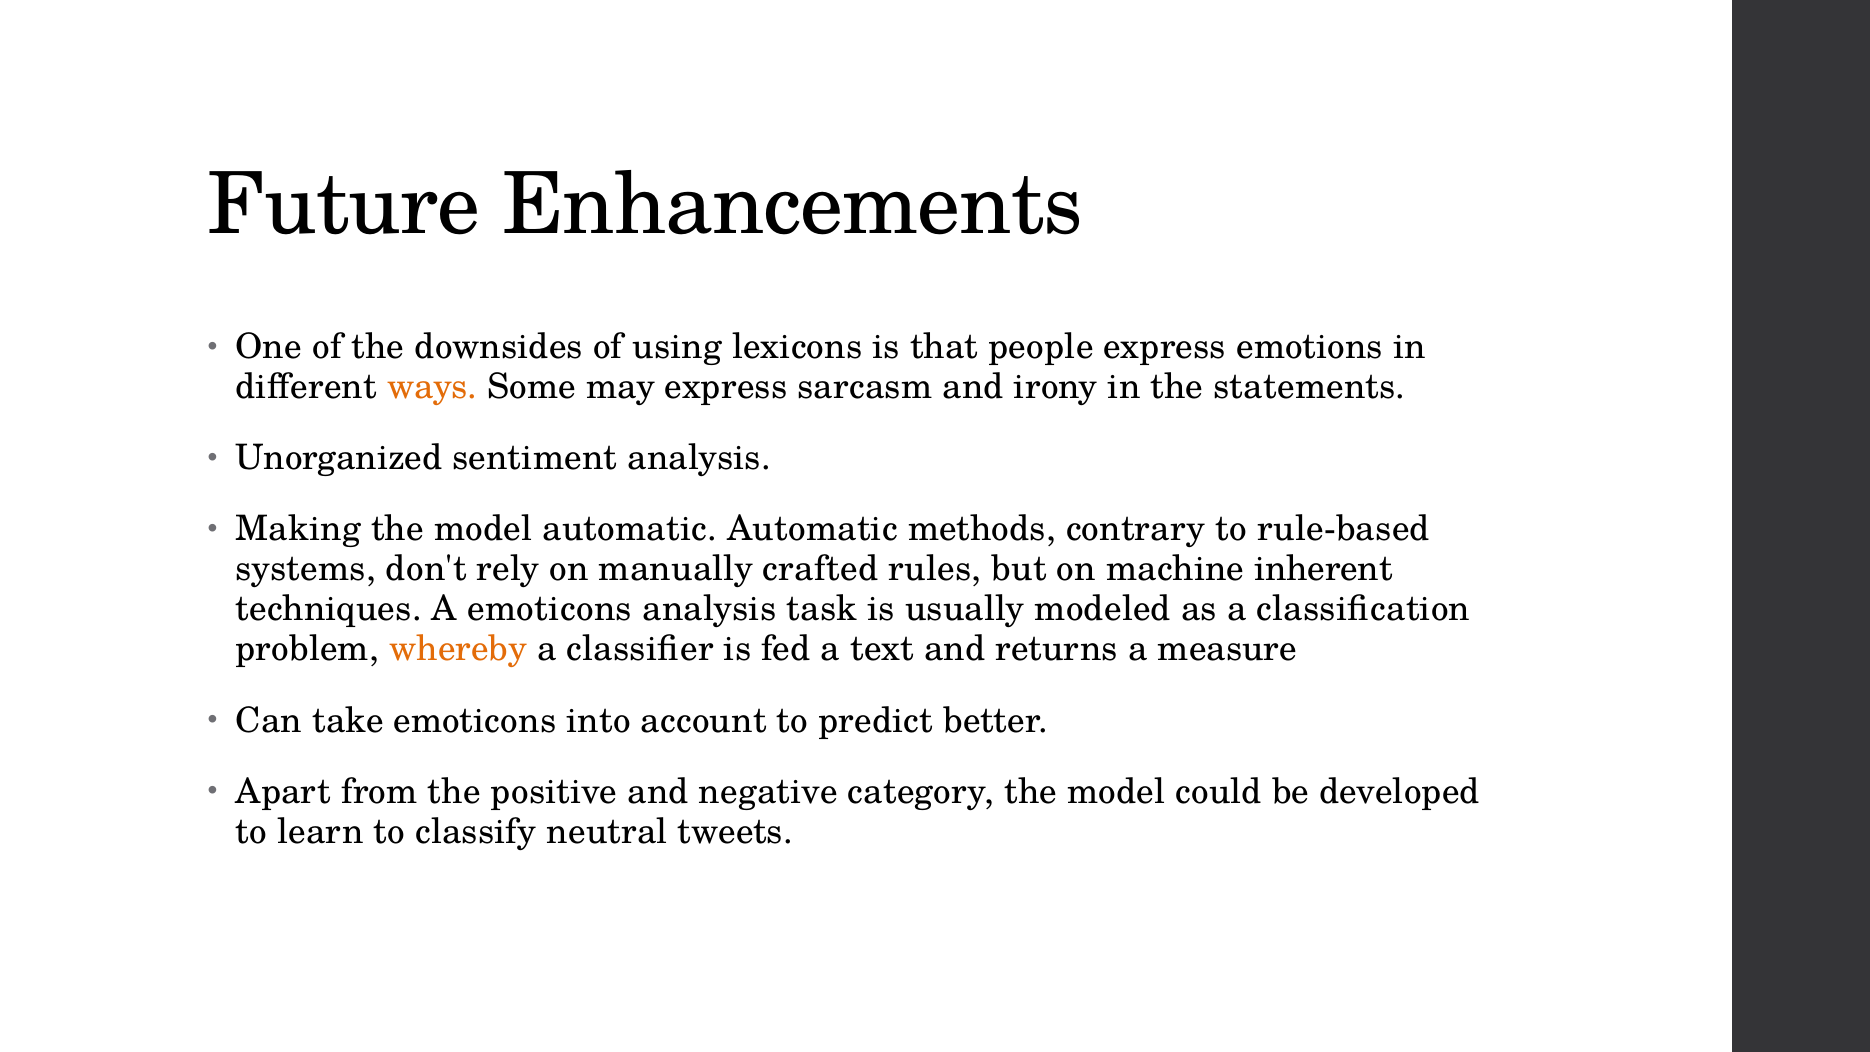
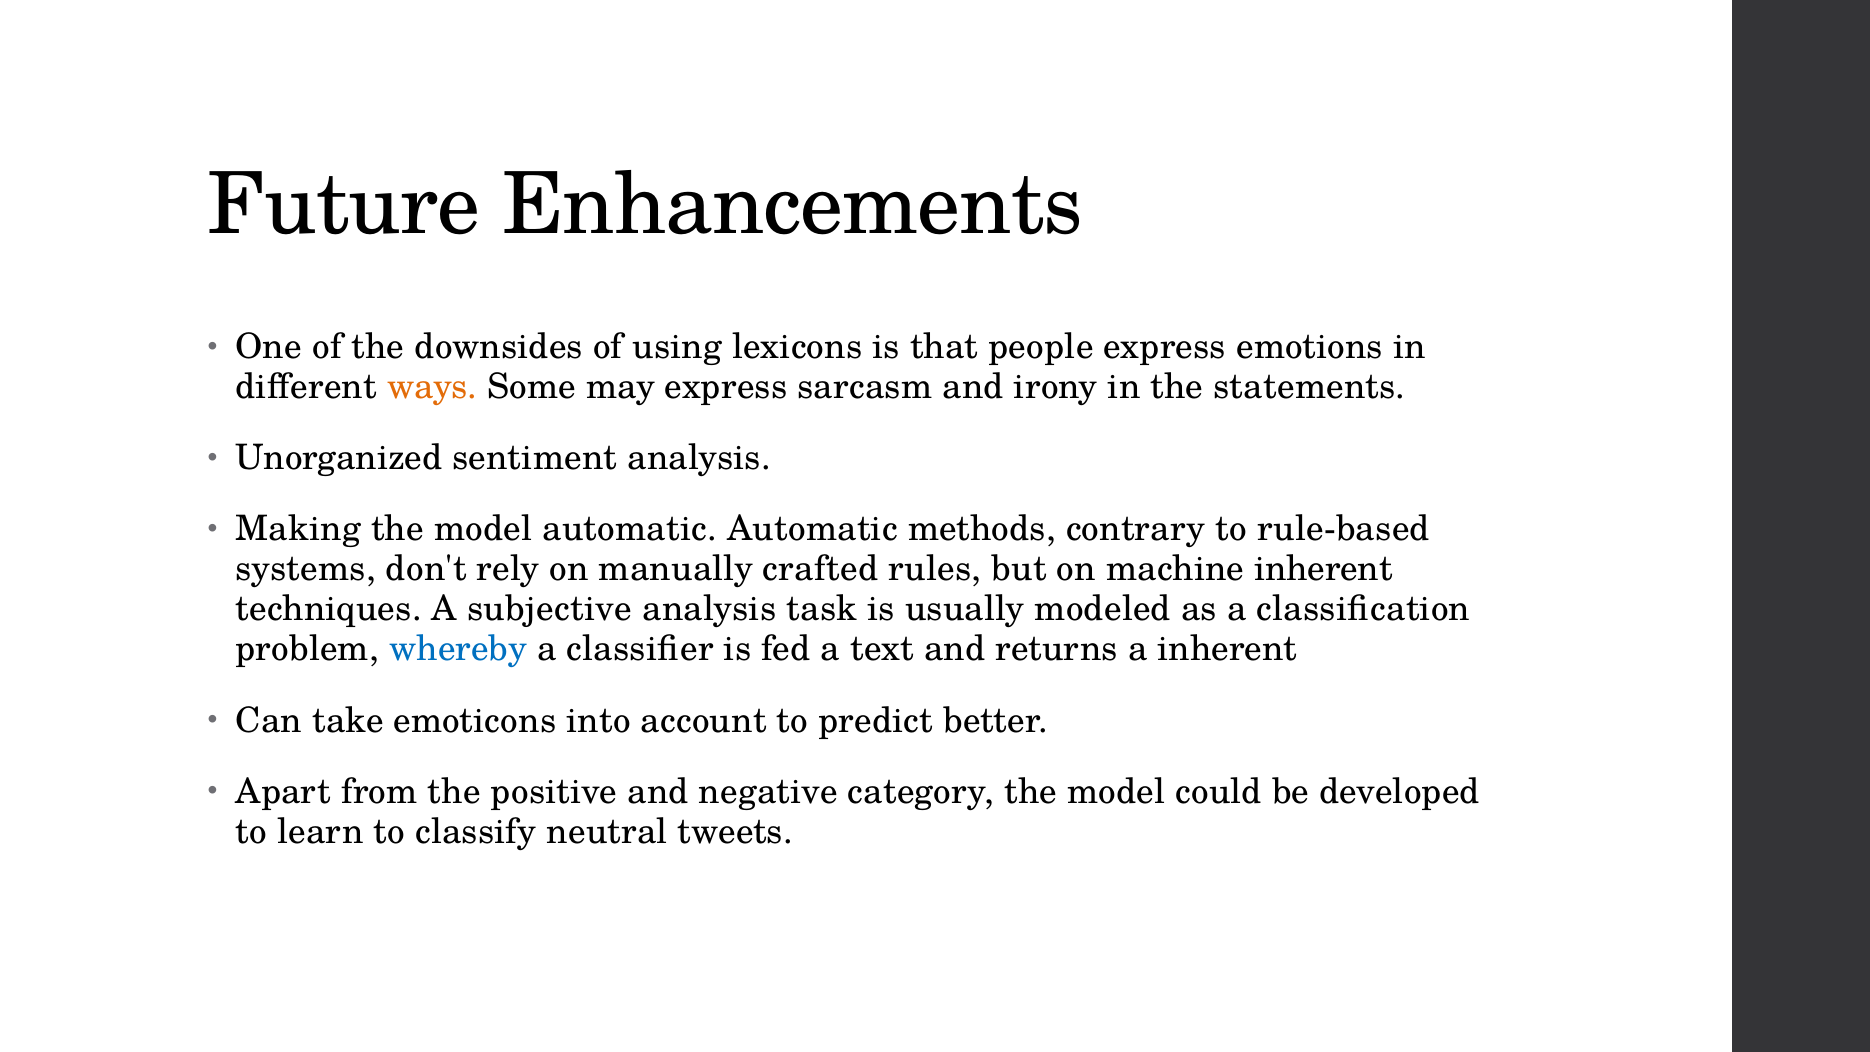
A emoticons: emoticons -> subjective (550, 609)
whereby colour: orange -> blue (458, 649)
a measure: measure -> inherent (1227, 649)
